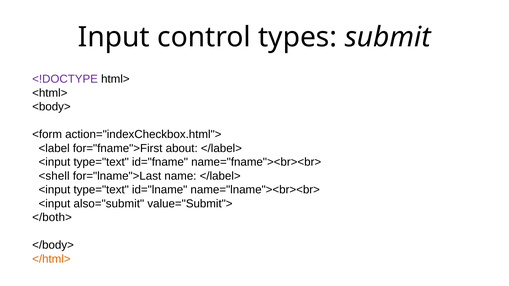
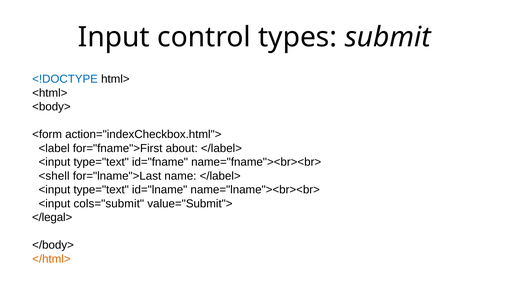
<!DOCTYPE colour: purple -> blue (65, 79)
also="submit: also="submit -> cols="submit (109, 204)
</both>: </both> -> </legal> (52, 218)
